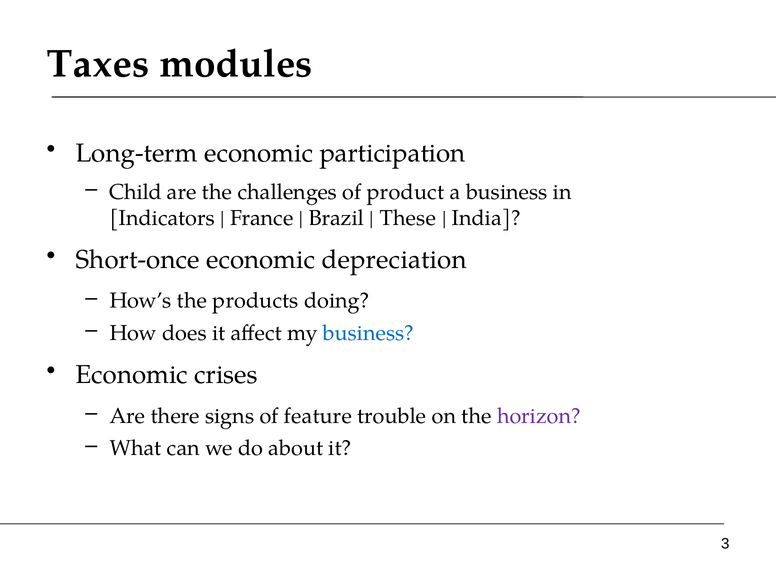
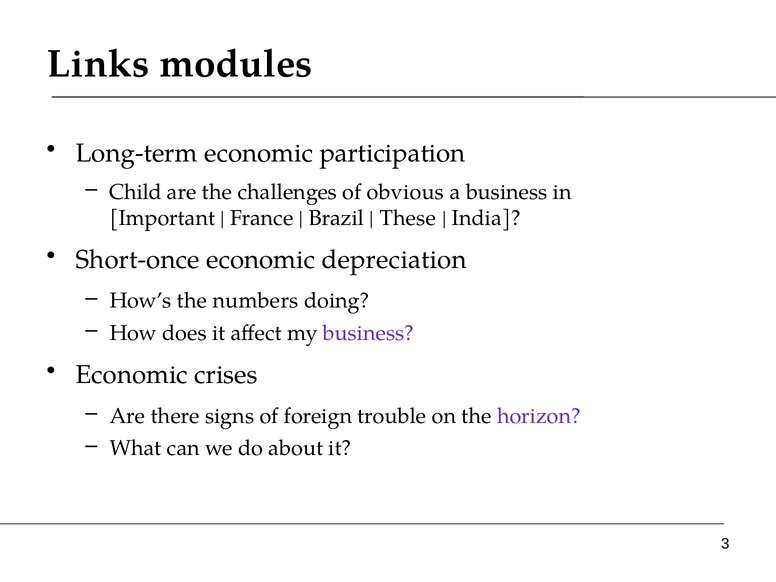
Taxes: Taxes -> Links (98, 64)
product: product -> obvious (405, 192)
Indicators: Indicators -> Important (162, 218)
products: products -> numbers (255, 301)
business colour: blue -> purple (368, 333)
feature: feature -> foreign (318, 416)
